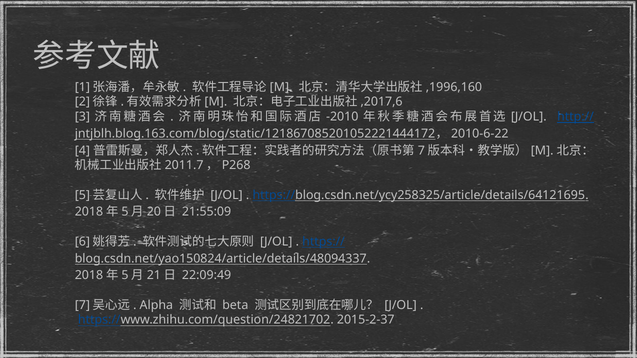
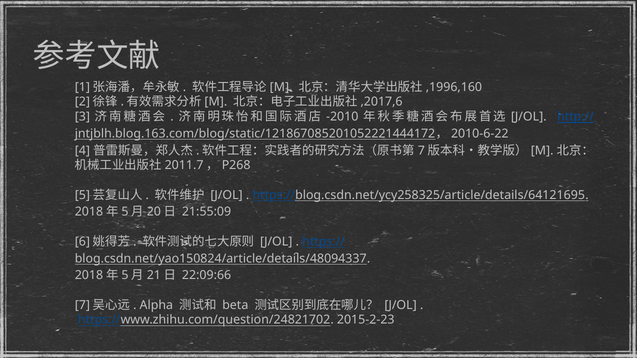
22:09:49: 22:09:49 -> 22:09:66 (207, 276)
2015-2-37: 2015-2-37 -> 2015-2-23 (366, 320)
